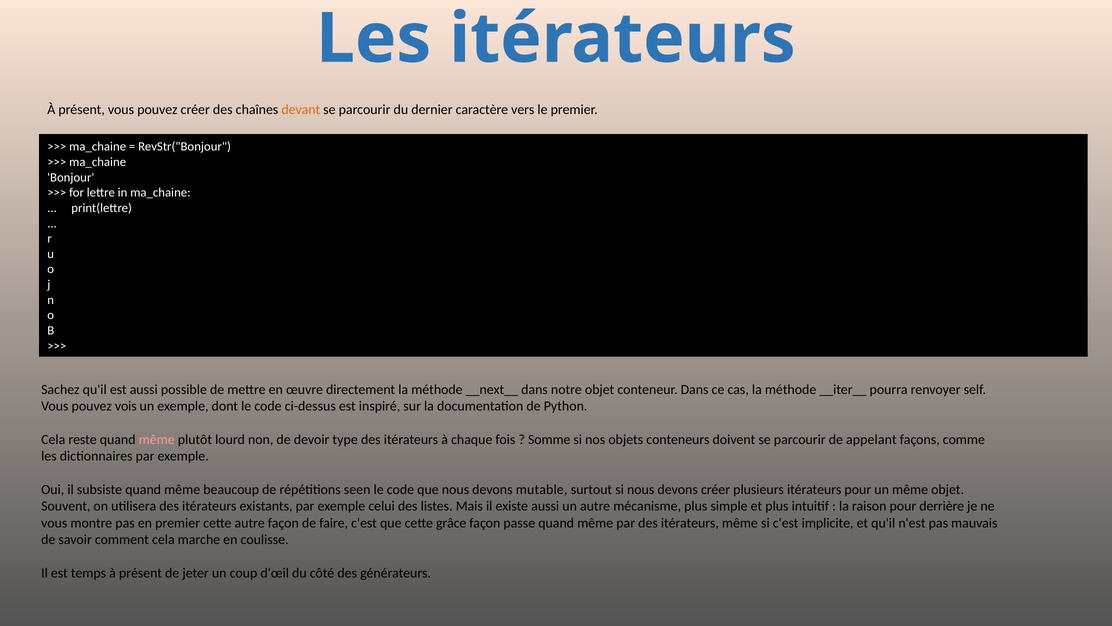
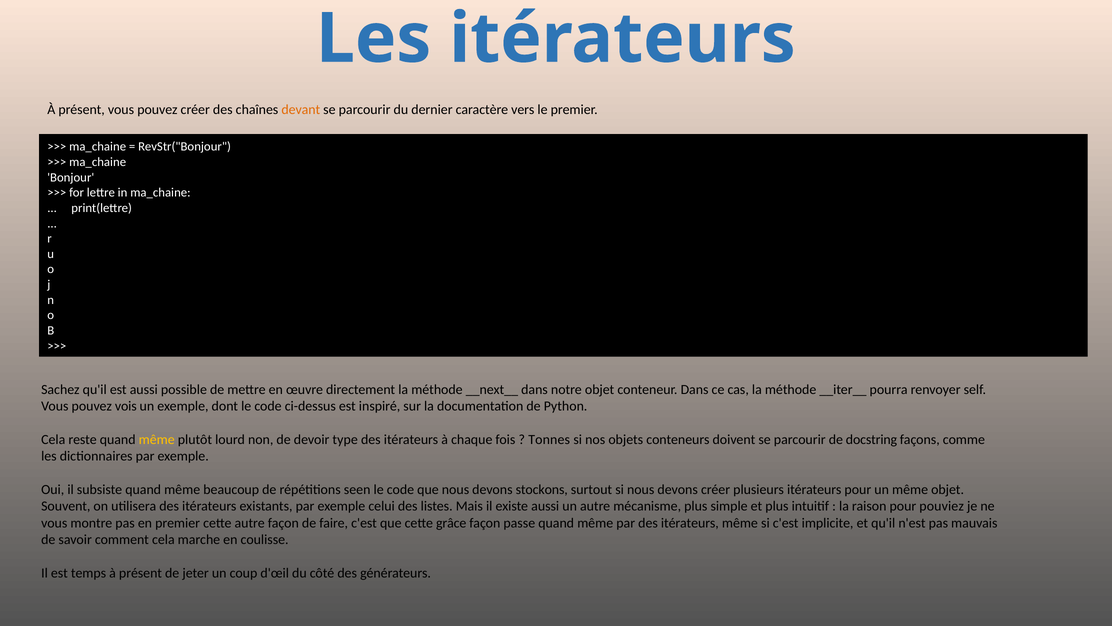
même colour: pink -> yellow (157, 439)
Somme: Somme -> Tonnes (549, 439)
appelant: appelant -> docstring (872, 439)
mutable: mutable -> stockons (542, 489)
derrière: derrière -> pouviez (942, 506)
